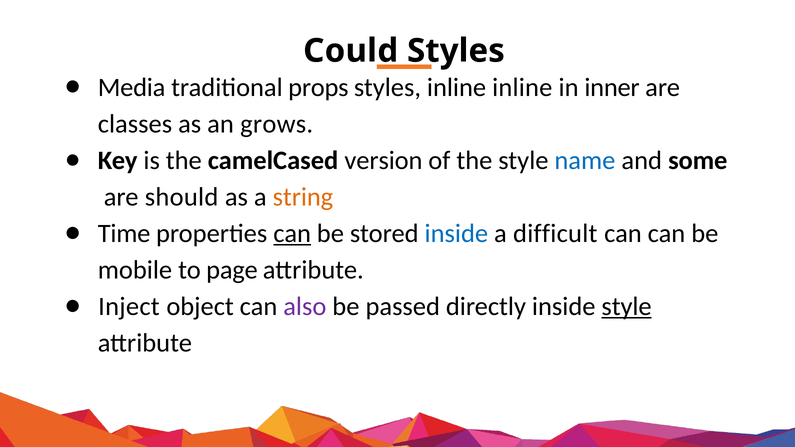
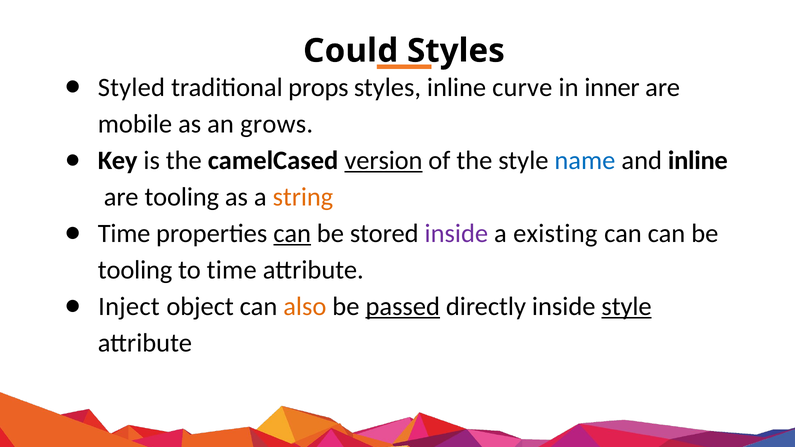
Media: Media -> Styled (131, 87)
inline inline: inline -> curve (522, 87)
classes: classes -> mobile (135, 124)
version underline: none -> present (383, 160)
and some: some -> inline (698, 160)
are should: should -> tooling (182, 197)
inside colour: blue -> purple (456, 234)
difficult: difficult -> existing (555, 234)
mobile: mobile -> tooling (135, 270)
to page: page -> time (232, 270)
also colour: purple -> orange (305, 307)
passed underline: none -> present (403, 307)
